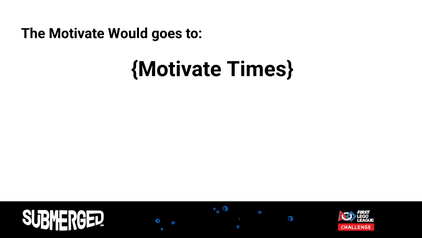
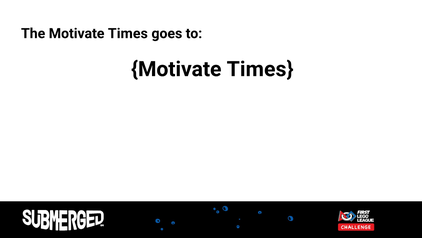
The Motivate Would: Would -> Times (128, 33)
